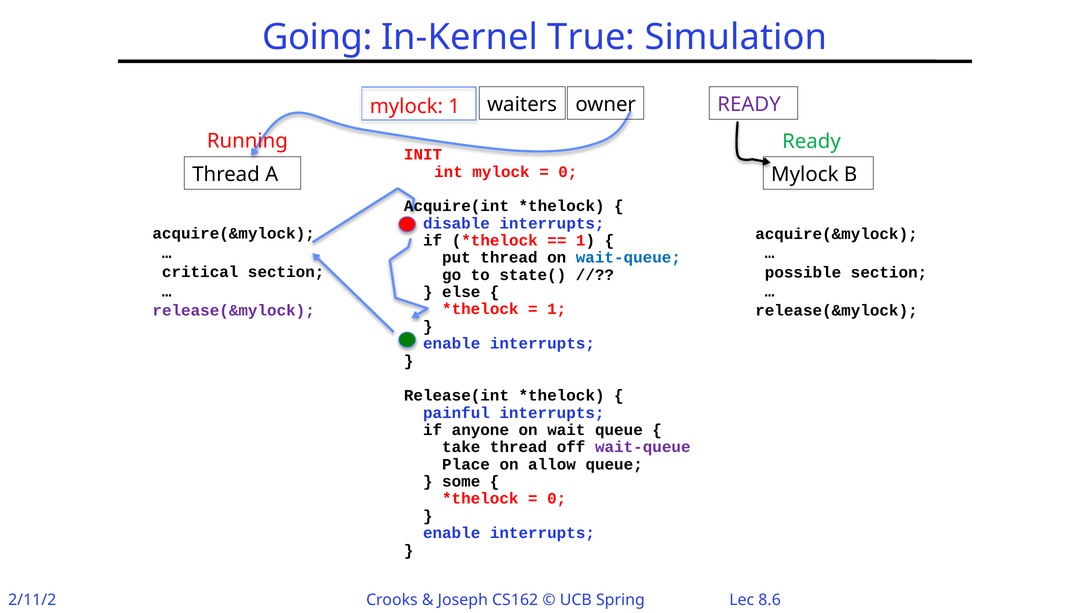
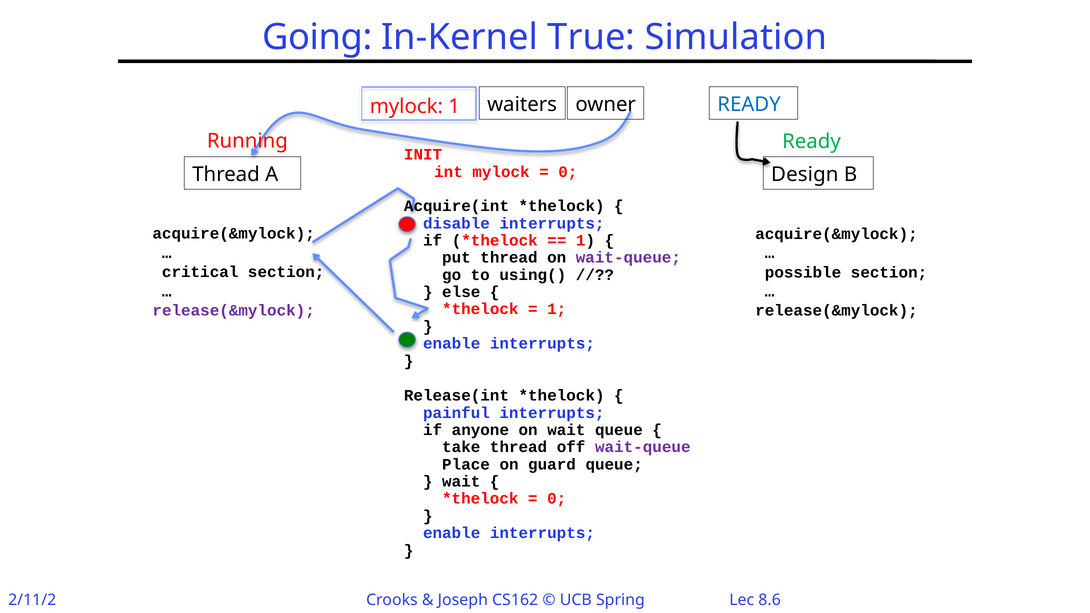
READY colour: purple -> blue (749, 105)
A Mylock: Mylock -> Design (805, 174)
wait-queue colour: blue -> purple (628, 258)
state(: state( -> using( (533, 275)
allow: allow -> guard (552, 464)
some: some -> wait (461, 482)
